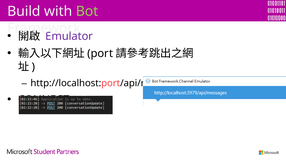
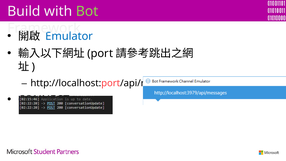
Emulator colour: purple -> blue (69, 36)
